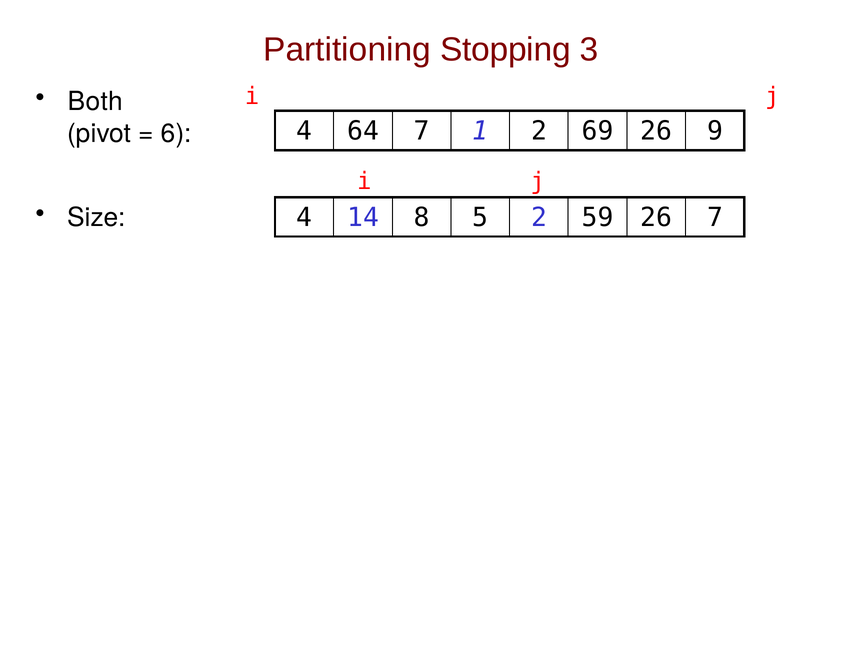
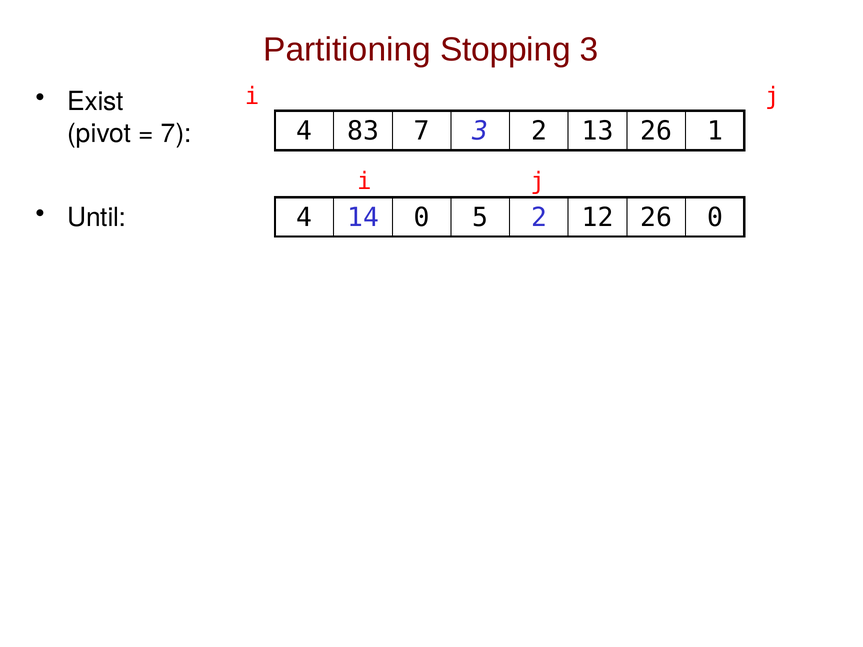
Both: Both -> Exist (96, 102)
64: 64 -> 83 (363, 131)
7 1: 1 -> 3 (480, 131)
69: 69 -> 13 (598, 131)
9: 9 -> 1 (715, 131)
6: 6 -> 7 (176, 133)
Size: Size -> Until (97, 218)
14 8: 8 -> 0 (422, 217)
59: 59 -> 12 (598, 217)
26 7: 7 -> 0 (715, 217)
